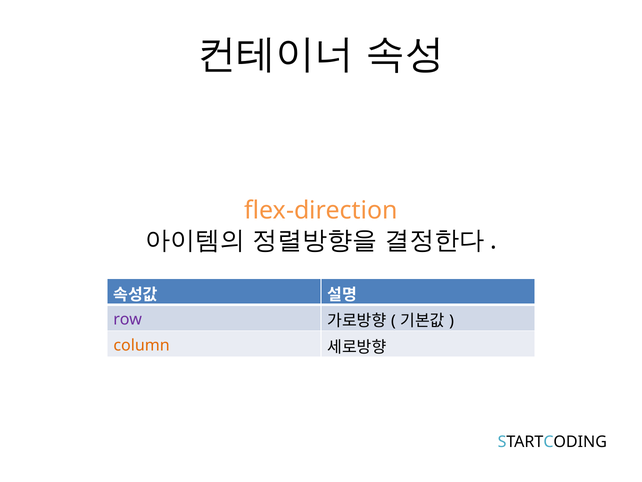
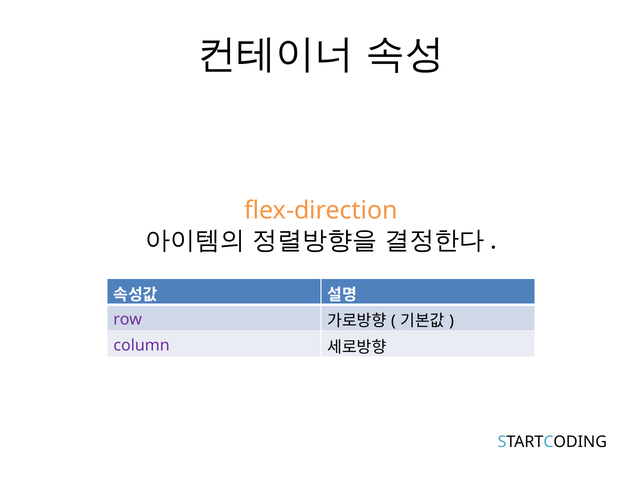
column colour: orange -> purple (142, 345)
